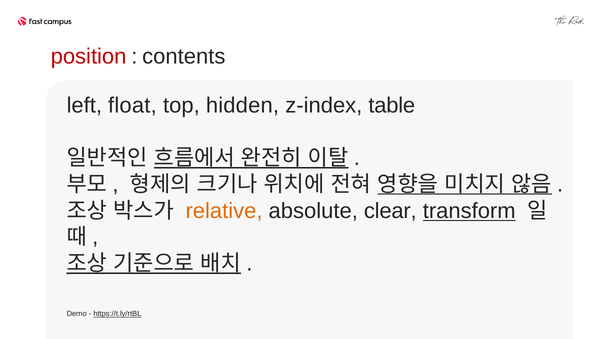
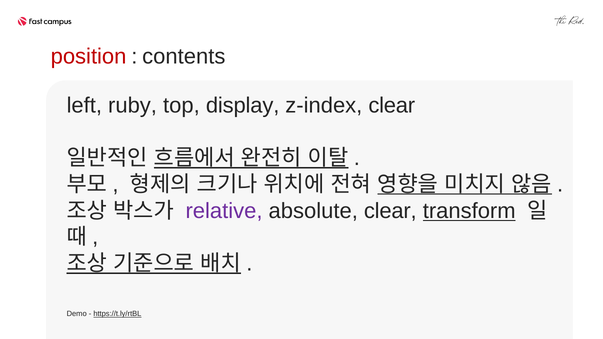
float: float -> ruby (133, 105)
hidden: hidden -> display (243, 105)
z-index table: table -> clear (392, 105)
relative colour: orange -> purple (224, 211)
